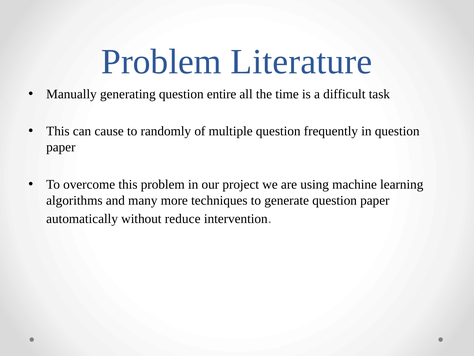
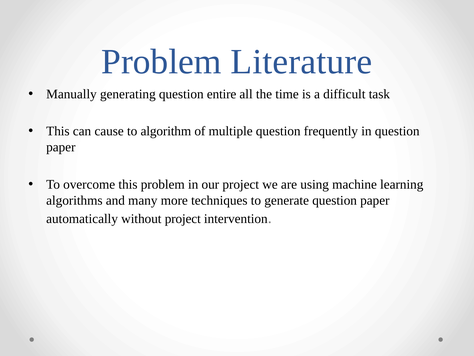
randomly: randomly -> algorithm (166, 131)
without reduce: reduce -> project (183, 219)
